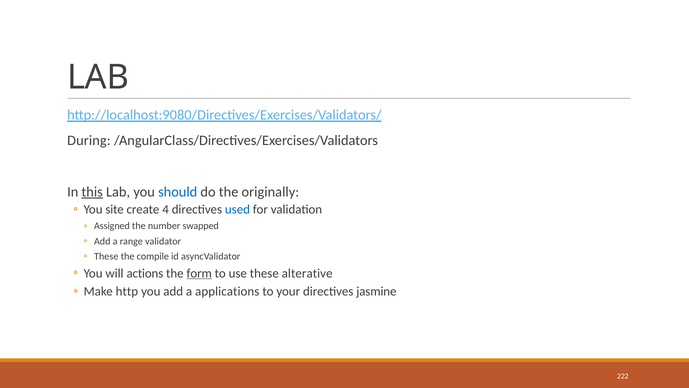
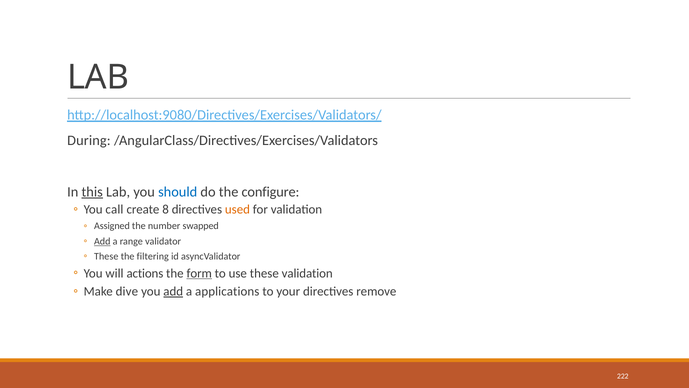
originally: originally -> configure (270, 192)
site: site -> call (114, 209)
4: 4 -> 8 (166, 209)
used colour: blue -> orange (237, 209)
Add underline: none -> present (102, 241)
compile: compile -> filtering (153, 256)
these alterative: alterative -> validation (307, 273)
http: http -> dive (127, 291)
add underline: none -> present (173, 291)
jasmine: jasmine -> remove (376, 291)
